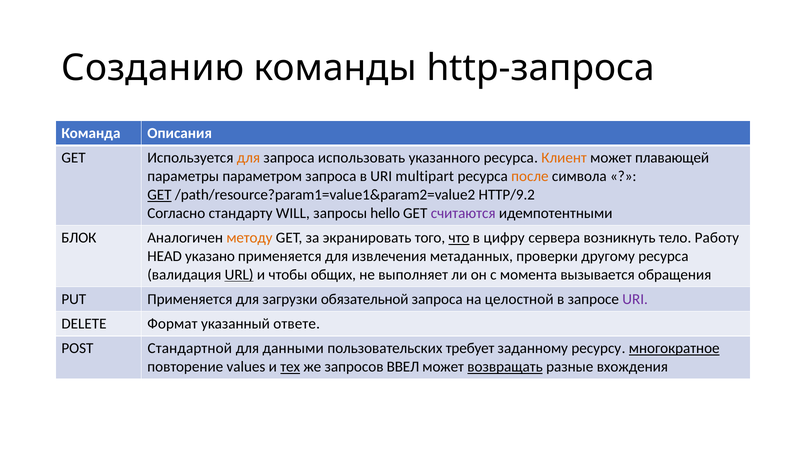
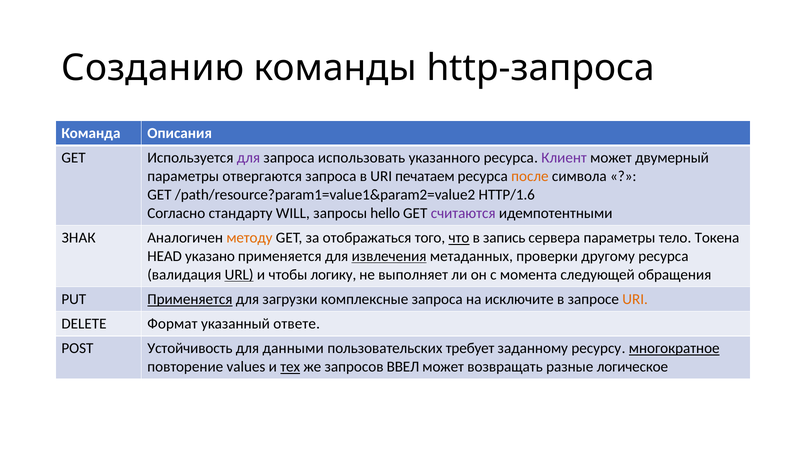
для colour: orange -> purple (248, 158)
Клиент colour: orange -> purple (564, 158)
плавающей: плавающей -> двумерный (672, 158)
параметром: параметром -> отвергаются (262, 176)
multipart: multipart -> печатаем (425, 176)
GET underline: present -> none (159, 195)
HTTP/9.2: HTTP/9.2 -> HTTP/1.6 (507, 195)
БЛОК: БЛОК -> ЗНАК (79, 237)
экранировать: экранировать -> отображаться (367, 237)
цифру: цифру -> запись (504, 237)
сервера возникнуть: возникнуть -> параметры (619, 237)
Работу: Работу -> Токена (717, 237)
извлечения underline: none -> present (389, 256)
общих: общих -> логику (333, 274)
вызывается: вызывается -> следующей (598, 274)
Применяется underline: none -> present (190, 299)
обязательной: обязательной -> комплексные (365, 299)
целостной: целостной -> исключите (519, 299)
URI colour: purple -> orange (635, 299)
Стандартной: Стандартной -> Устойчивость (190, 348)
возвращать underline: present -> none (505, 366)
вхождения: вхождения -> логическое (632, 366)
